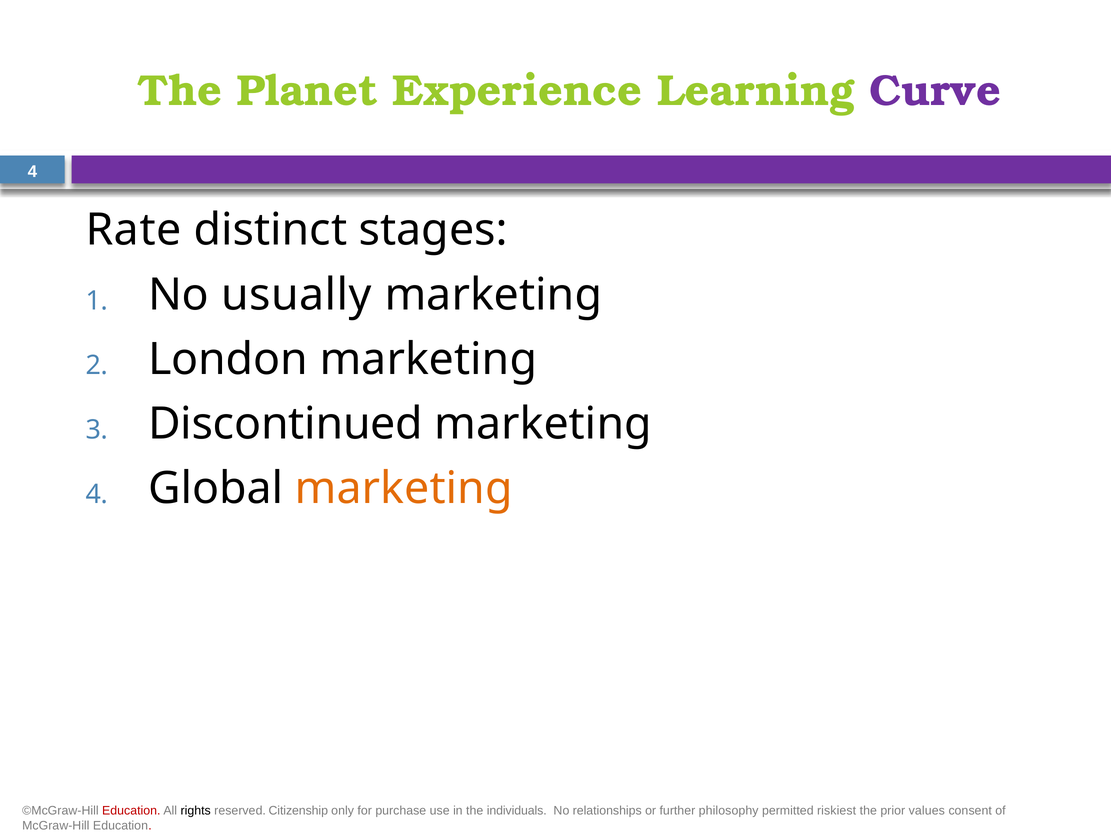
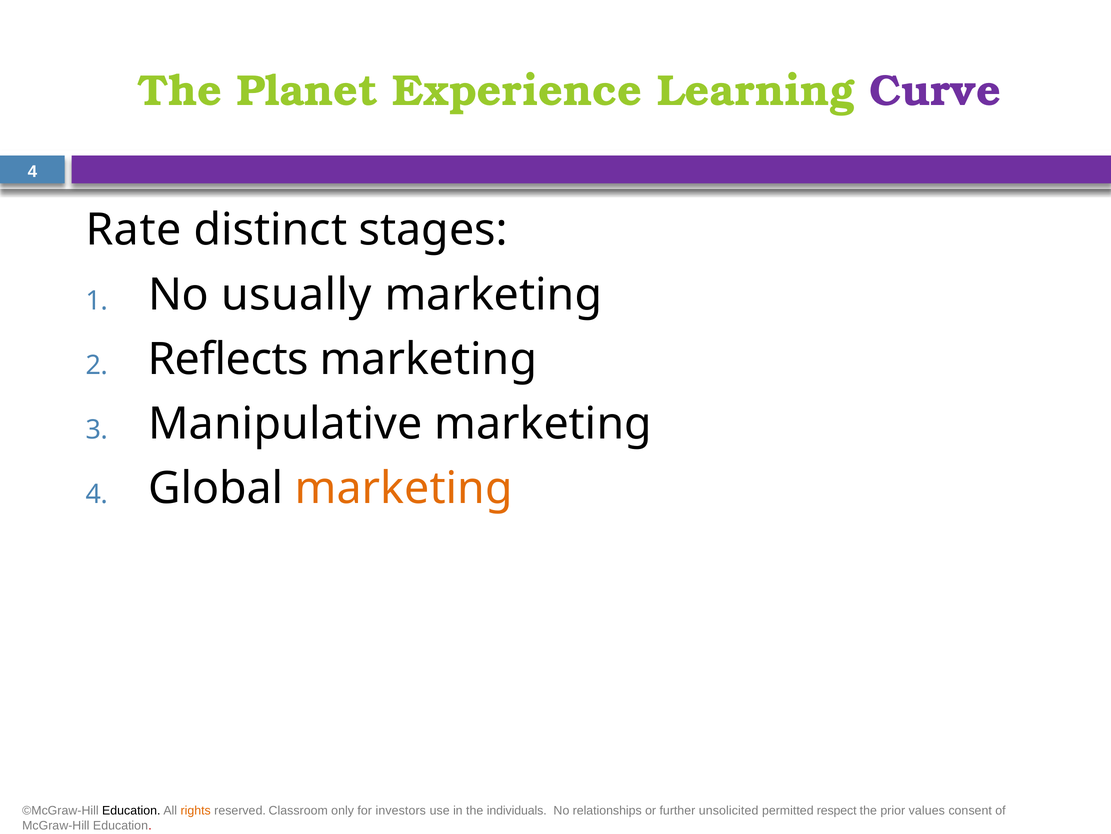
London: London -> Reflects (228, 359)
Discontinued: Discontinued -> Manipulative (285, 424)
Education colour: red -> black (131, 810)
rights colour: black -> orange (196, 810)
Citizenship: Citizenship -> Classroom (298, 810)
purchase: purchase -> investors (401, 810)
philosophy: philosophy -> unsolicited (729, 810)
riskiest: riskiest -> respect (837, 810)
